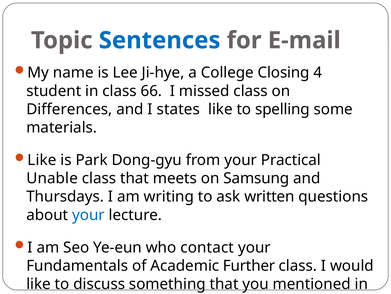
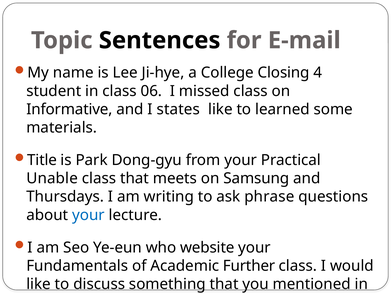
Sentences colour: blue -> black (160, 40)
66: 66 -> 06 (151, 91)
Differences: Differences -> Informative (69, 109)
spelling: spelling -> learned (282, 109)
Like: Like -> Title (42, 160)
written: written -> phrase (269, 196)
contact: contact -> website (207, 247)
